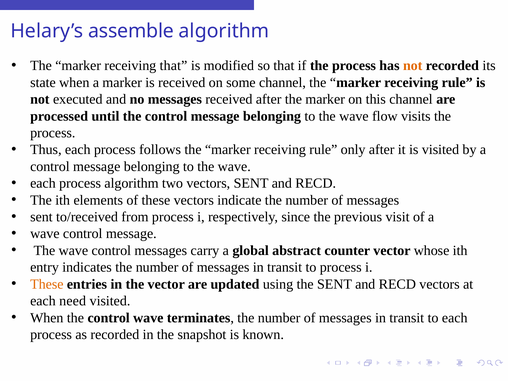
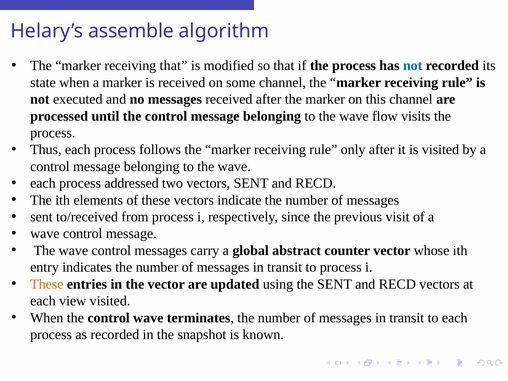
not colour: orange -> blue (413, 66)
process algorithm: algorithm -> addressed (132, 183)
need: need -> view (73, 301)
